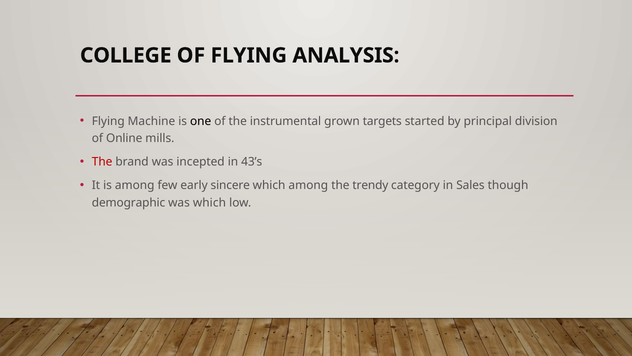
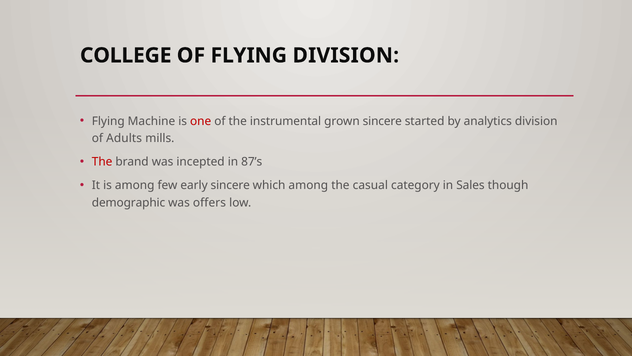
FLYING ANALYSIS: ANALYSIS -> DIVISION (346, 55)
one colour: black -> red (201, 121)
grown targets: targets -> sincere (382, 121)
principal: principal -> analytics (488, 121)
Online: Online -> Adults (124, 138)
43’s: 43’s -> 87’s (252, 162)
trendy: trendy -> casual (370, 185)
was which: which -> offers (209, 202)
